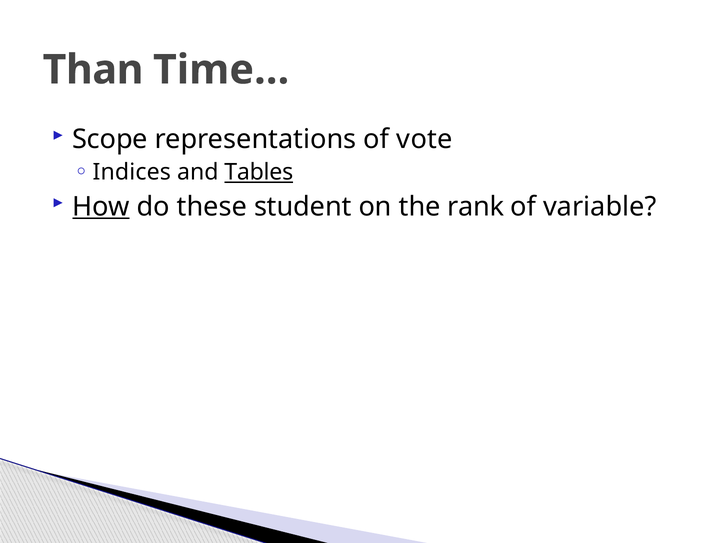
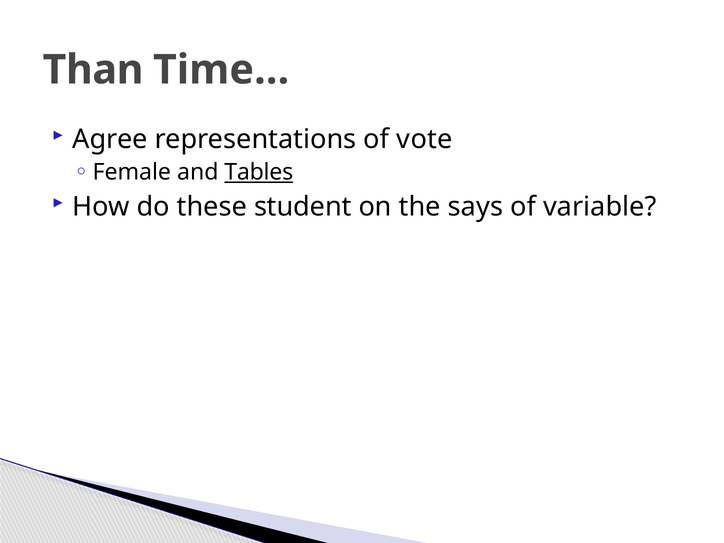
Scope: Scope -> Agree (110, 139)
Indices: Indices -> Female (132, 172)
How underline: present -> none (101, 207)
rank: rank -> says (475, 207)
